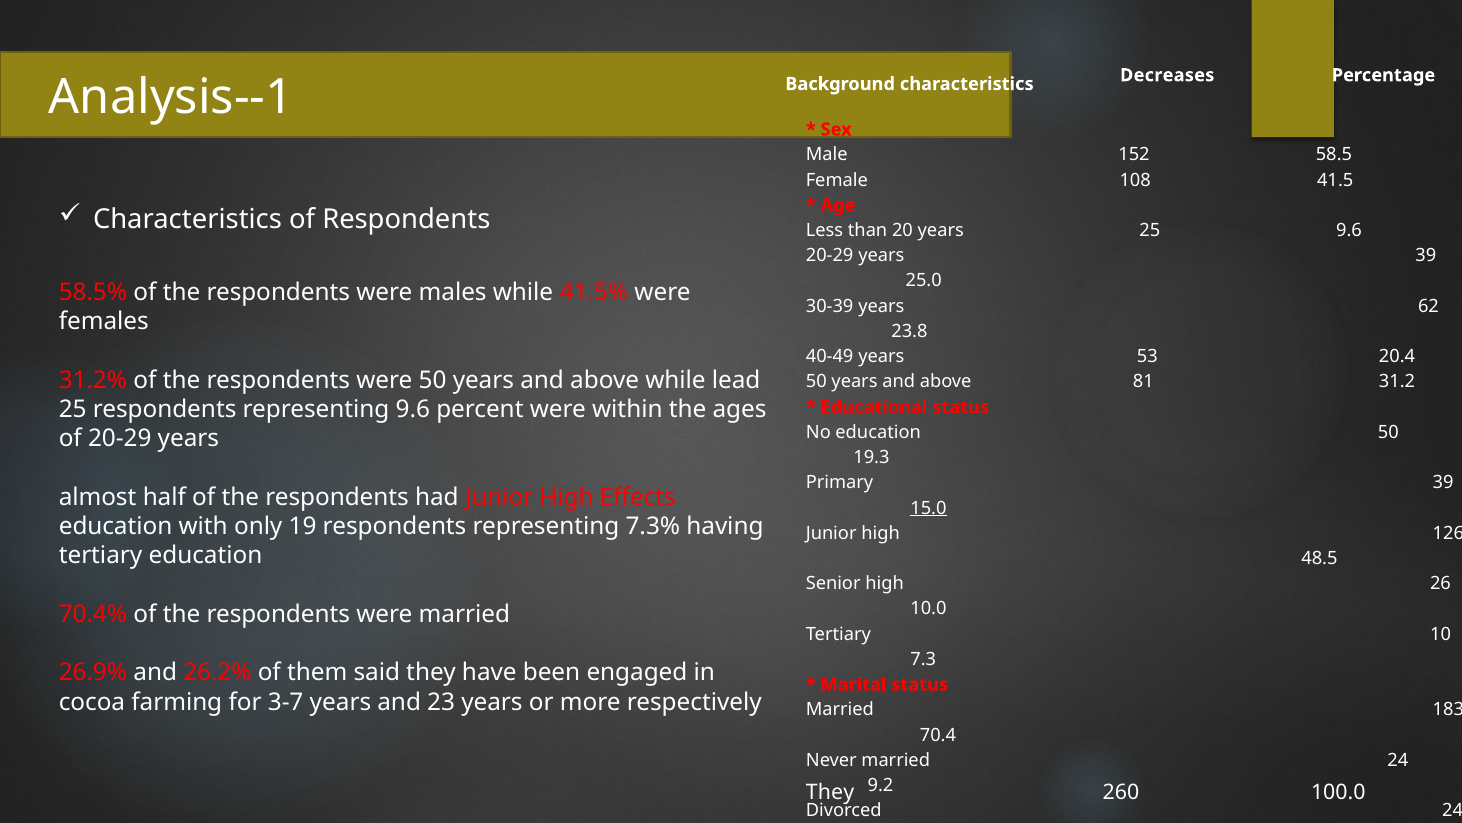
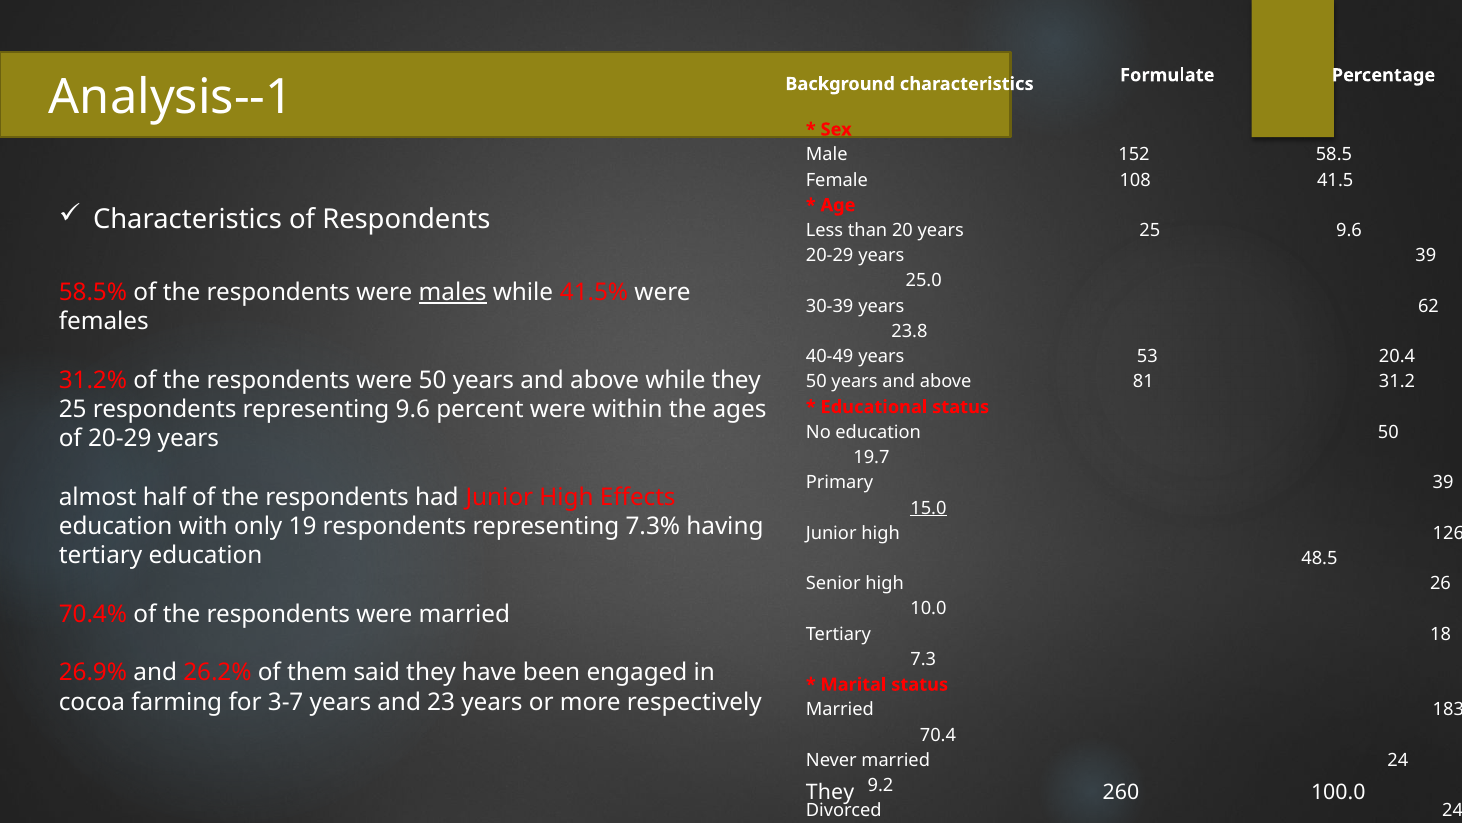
Decreases: Decreases -> Formulate (1167, 75)
males underline: none -> present (453, 292)
while lead: lead -> they (736, 380)
19.3: 19.3 -> 19.7 (871, 457)
10: 10 -> 18 (1441, 634)
